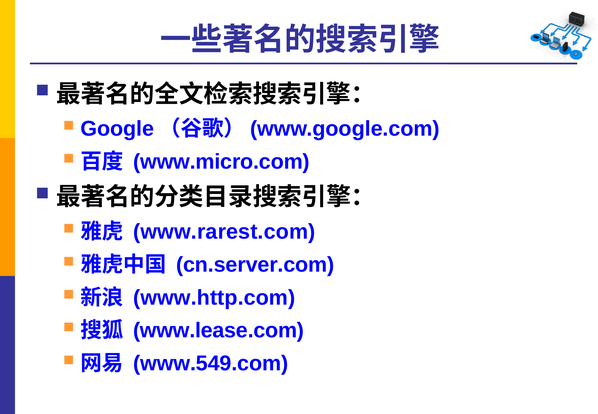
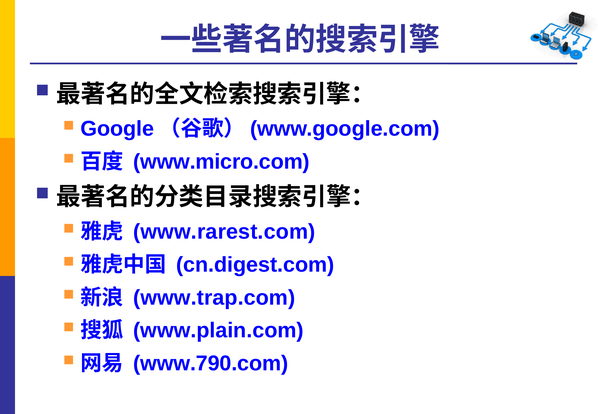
cn.server.com: cn.server.com -> cn.digest.com (255, 265)
www.http.com: www.http.com -> www.trap.com (214, 298)
www.lease.com: www.lease.com -> www.plain.com (218, 331)
www.549.com: www.549.com -> www.790.com (211, 364)
